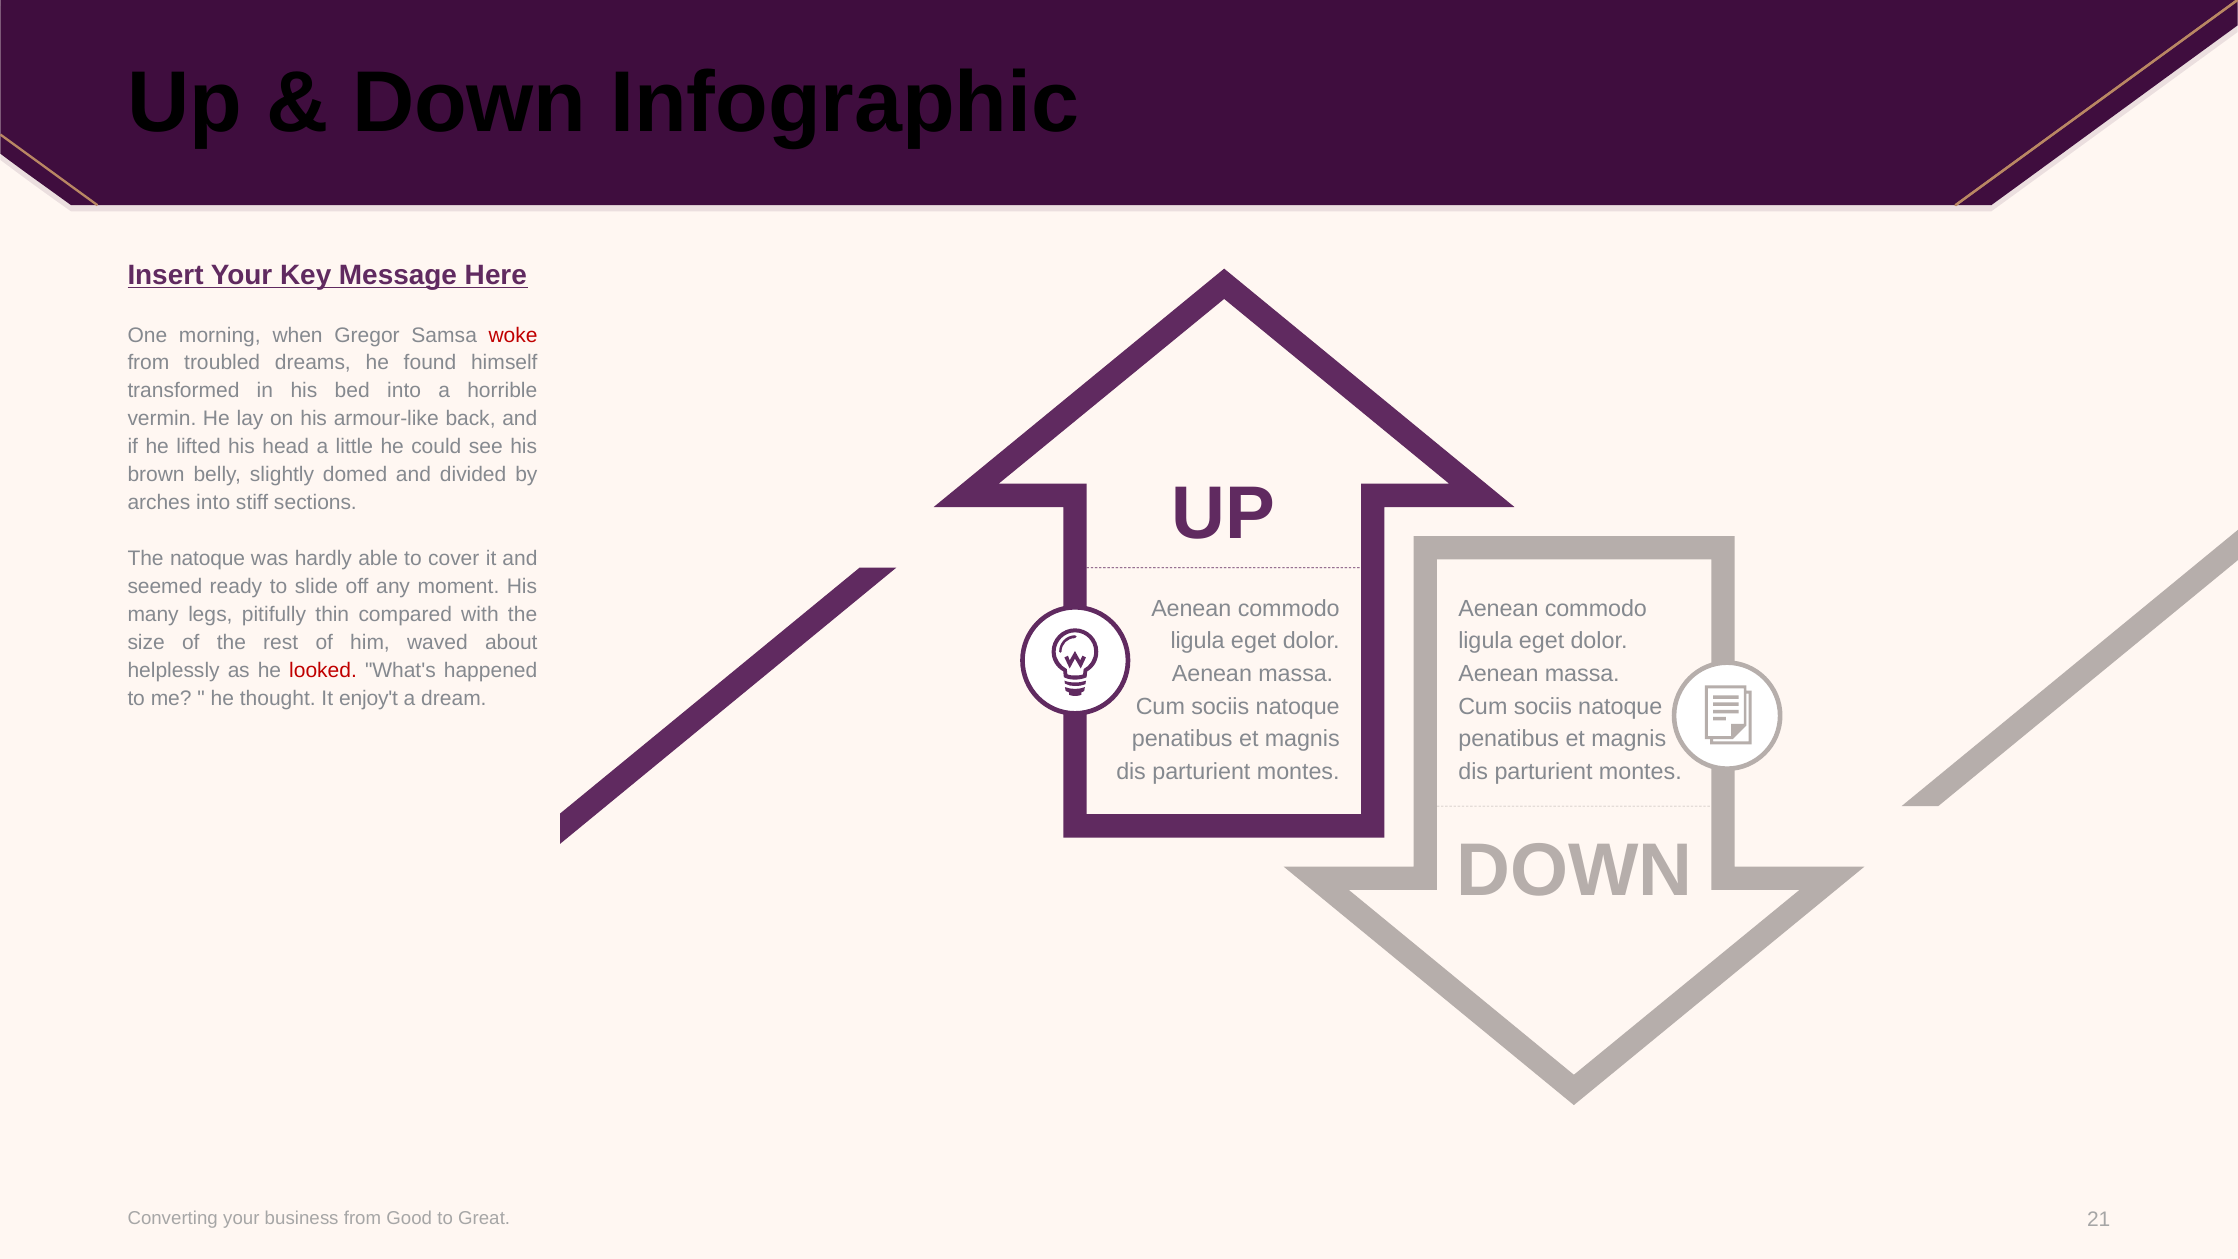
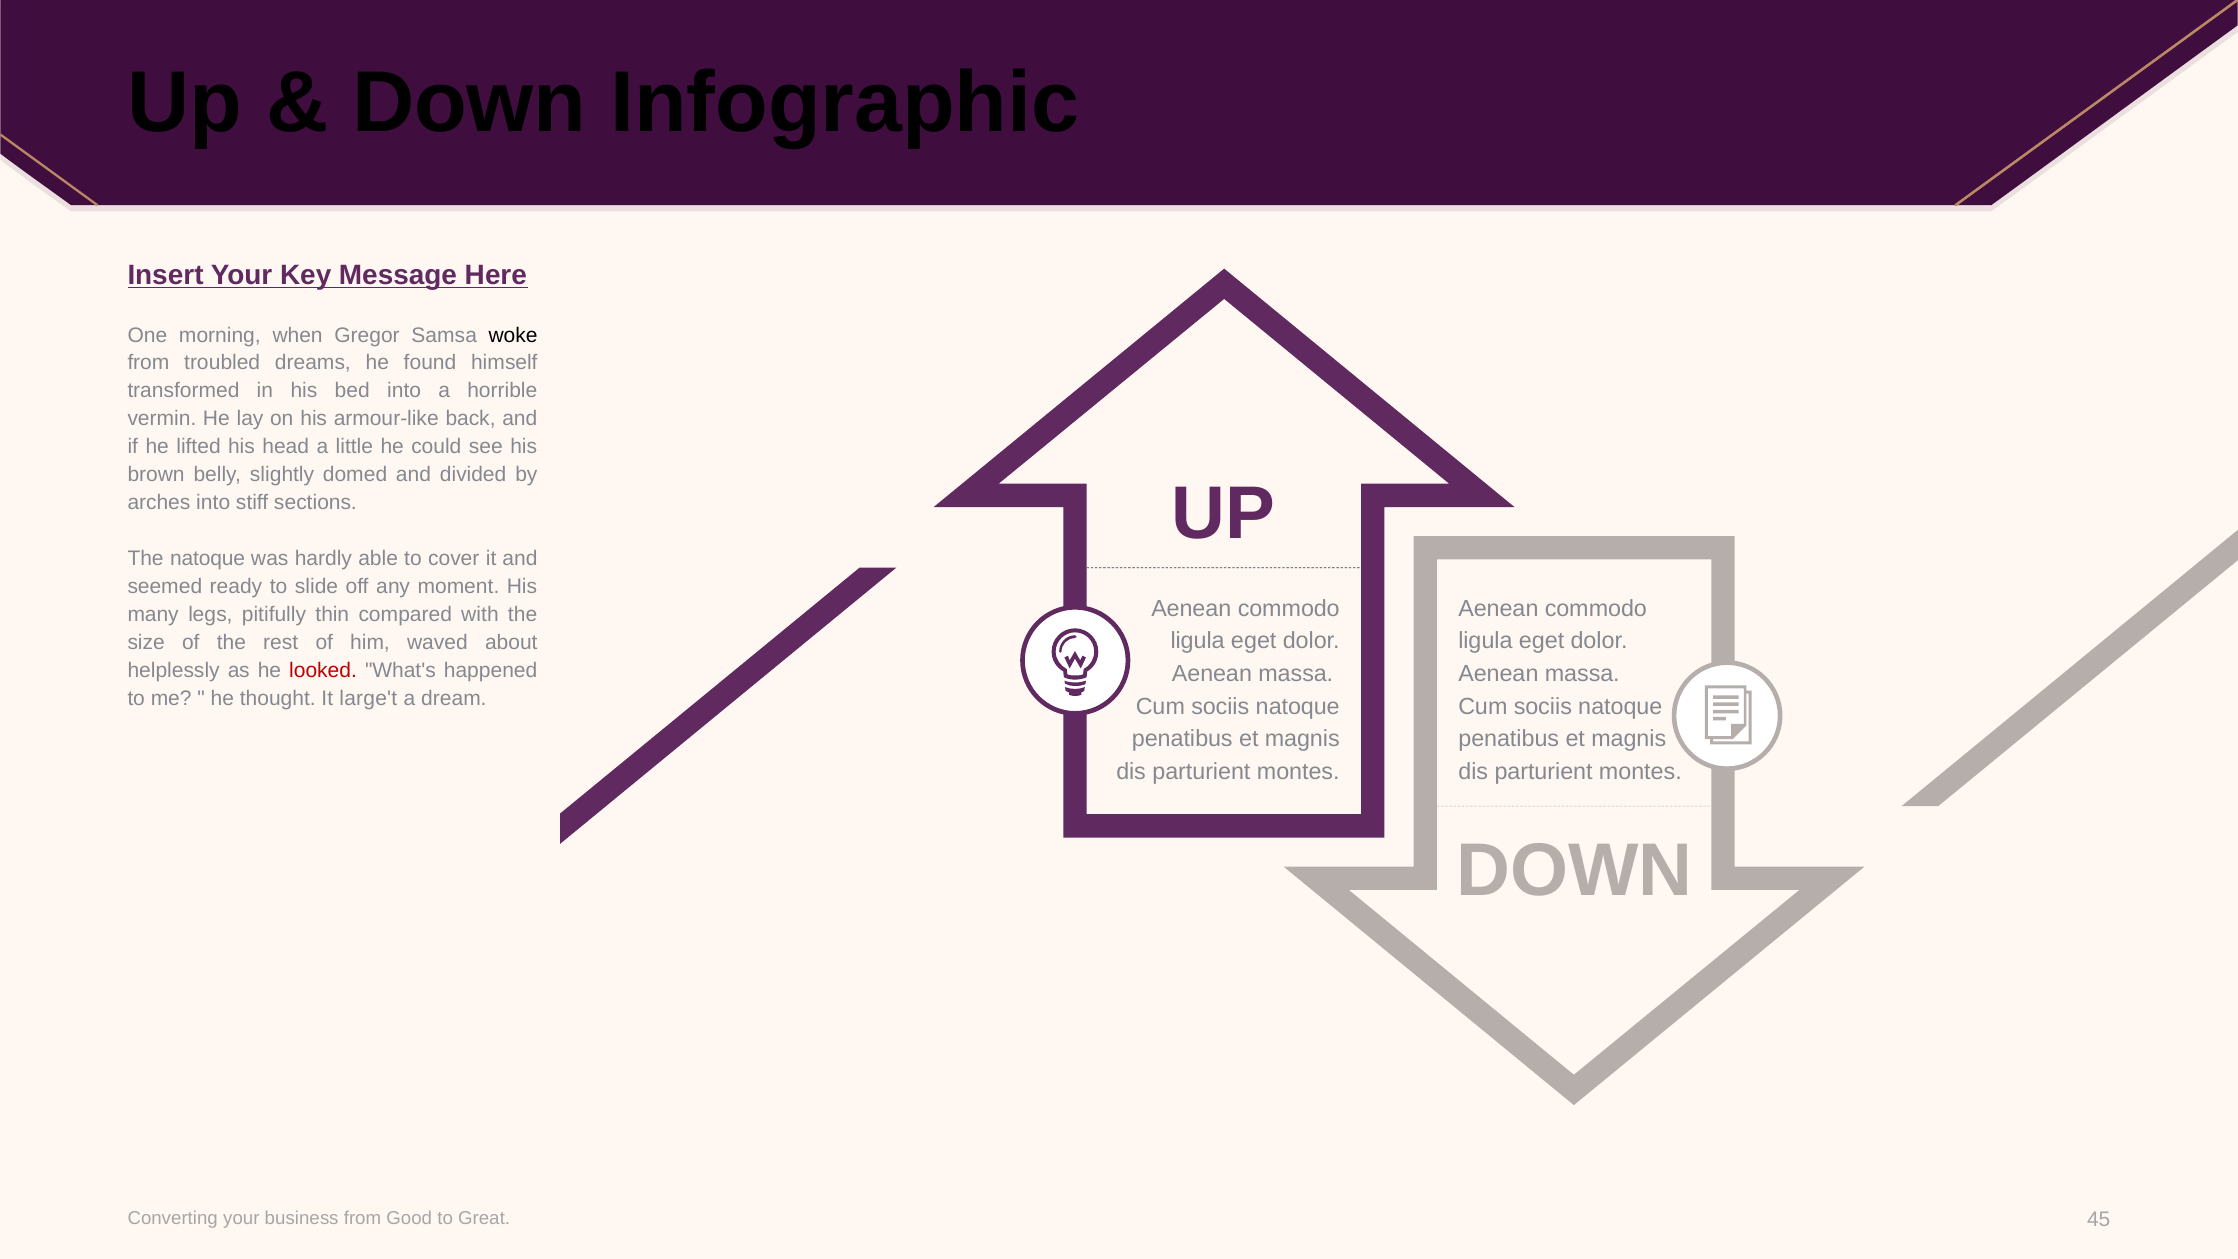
woke colour: red -> black (513, 335)
enjoy't: enjoy't -> large't (368, 698)
21: 21 -> 45 (2099, 1220)
